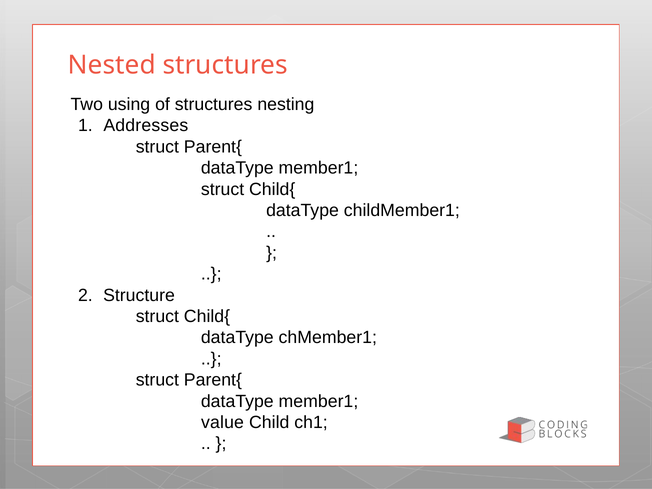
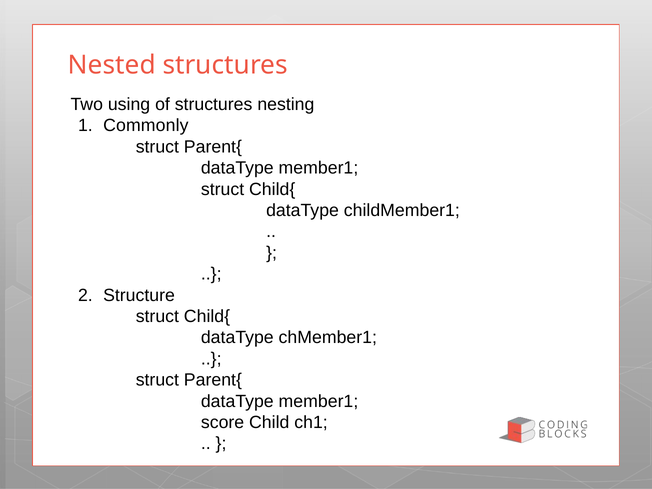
Addresses: Addresses -> Commonly (146, 126)
value: value -> score (223, 422)
